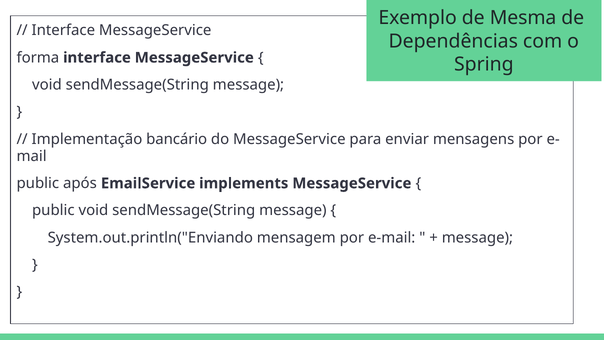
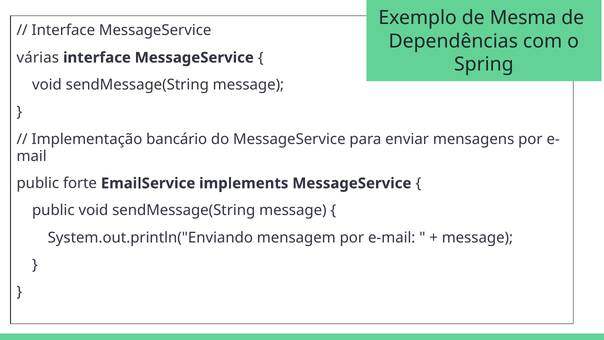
forma: forma -> várias (38, 58)
após: após -> forte (80, 183)
